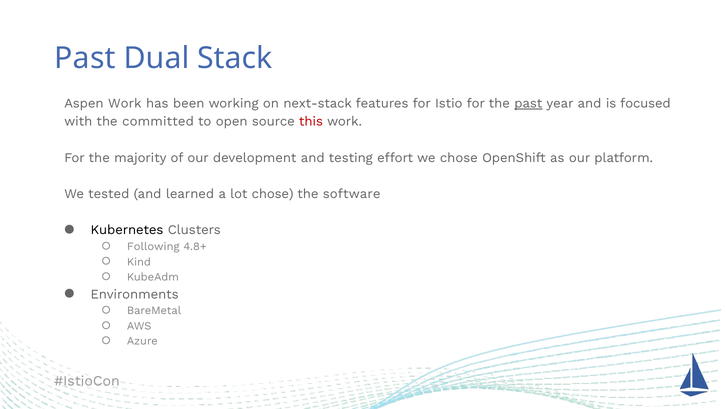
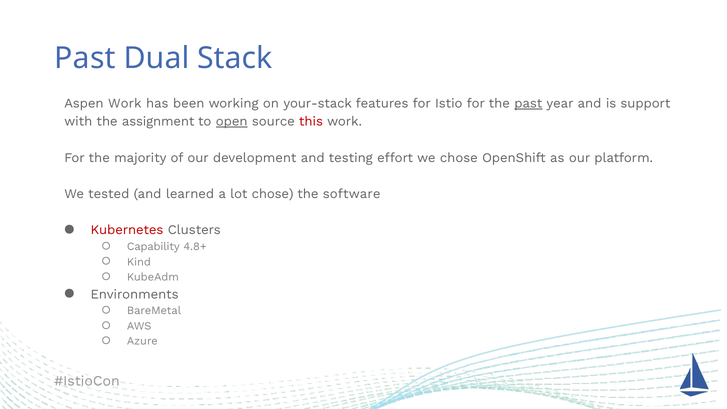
next-stack: next-stack -> your-stack (318, 103)
focused: focused -> support (645, 103)
committed: committed -> assignment (158, 121)
open underline: none -> present (232, 121)
Kubernetes colour: black -> red (127, 230)
Following: Following -> Capability (153, 247)
